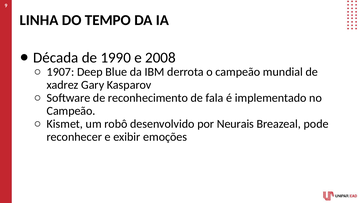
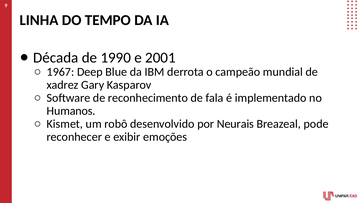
2008: 2008 -> 2001 (160, 58)
1907: 1907 -> 1967 (61, 72)
Campeão: Campeão -> Humanos (71, 111)
